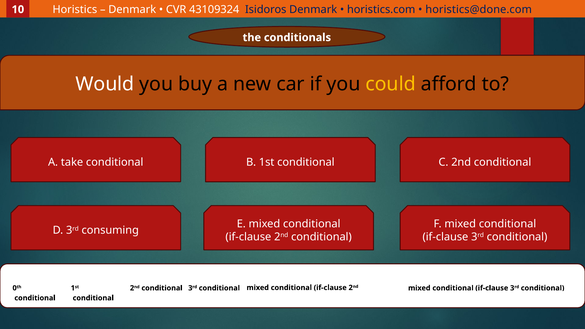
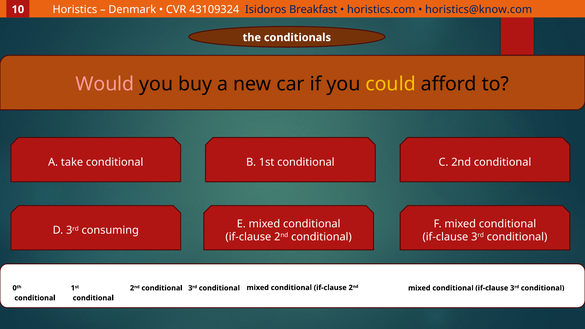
Isidoros Denmark: Denmark -> Breakfast (313, 9)
horistics@done.com: horistics@done.com -> horistics@know.com (479, 9)
Would colour: white -> pink (105, 84)
